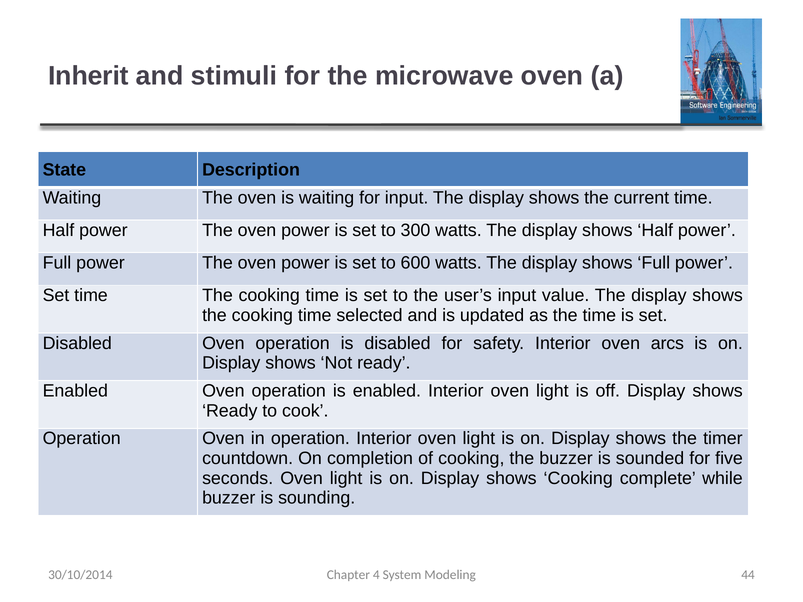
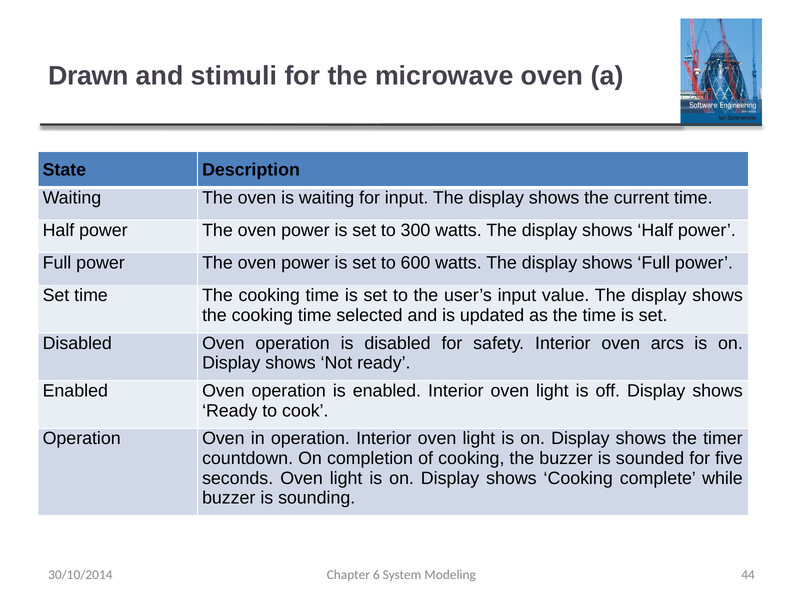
Inherit: Inherit -> Drawn (88, 76)
4: 4 -> 6 (376, 575)
